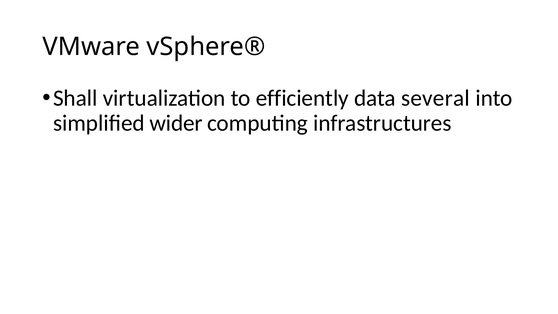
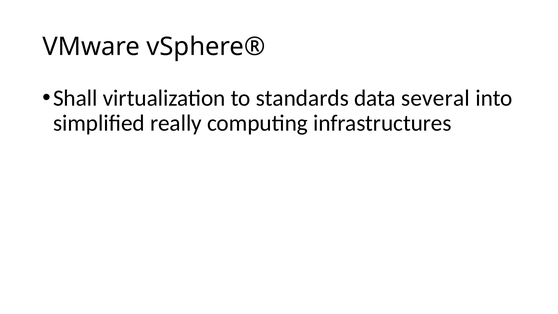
efficiently: efficiently -> standards (302, 98)
wider: wider -> really (176, 123)
